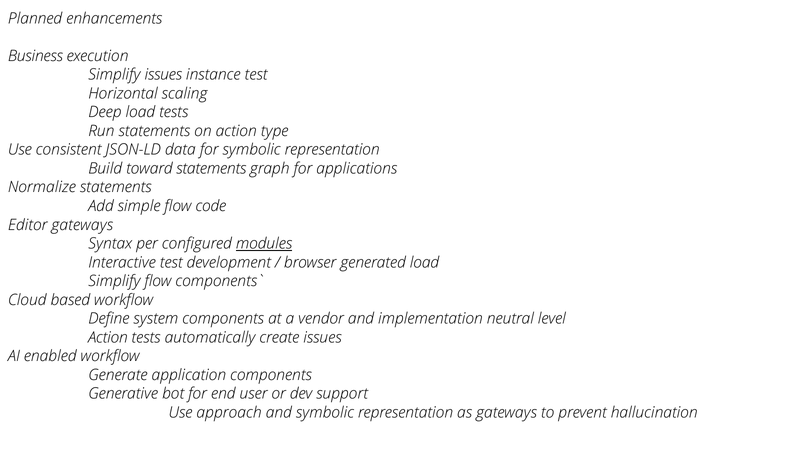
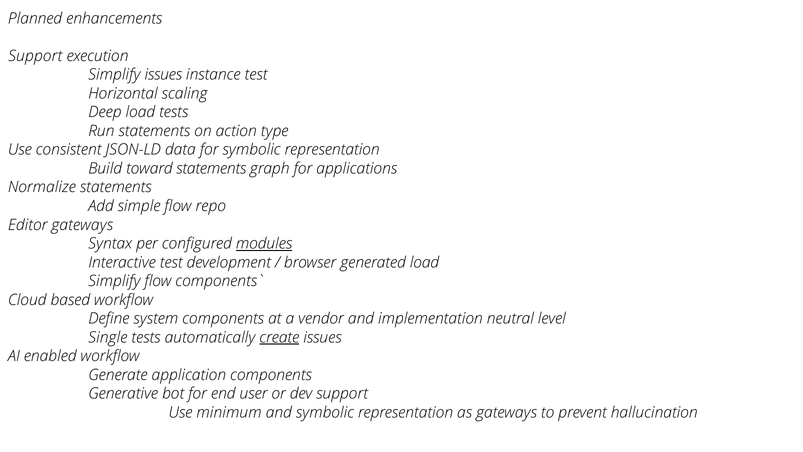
Business: Business -> Support (35, 56)
code: code -> repo (211, 206)
Action: Action -> Single (108, 337)
create underline: none -> present (279, 337)
approach: approach -> minimum (229, 412)
